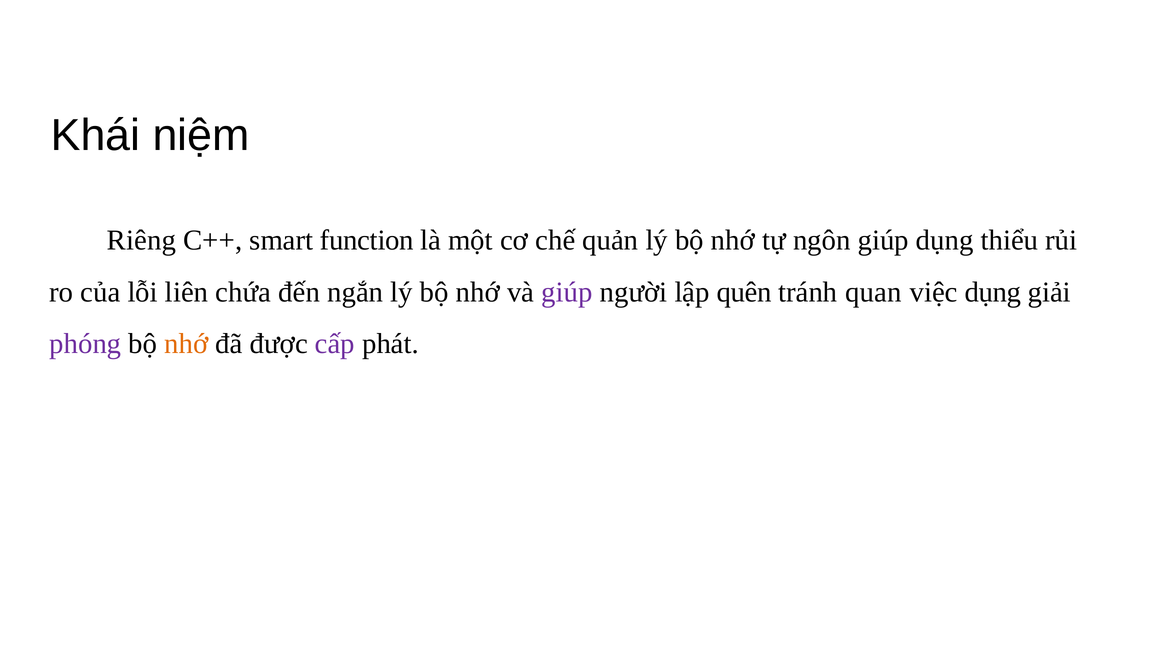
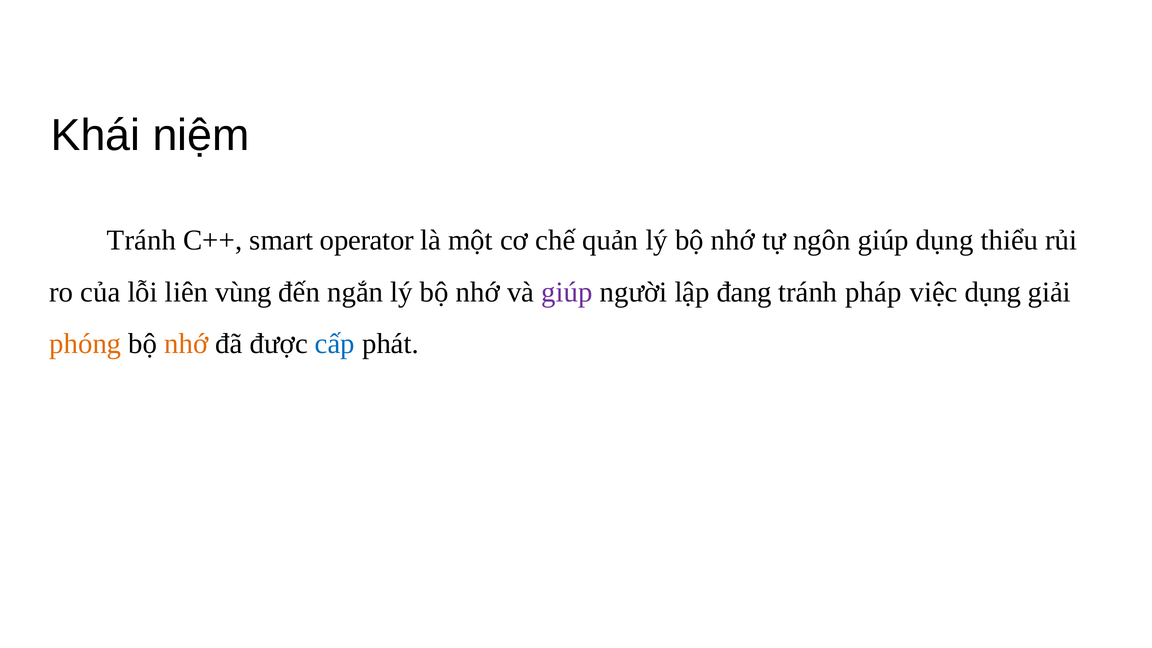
Riêng: Riêng -> Tránh (142, 240)
function: function -> operator (367, 240)
chứa: chứa -> vùng (243, 292)
quên: quên -> đang (744, 292)
quan: quan -> pháp (873, 292)
phóng colour: purple -> orange (85, 344)
cấp colour: purple -> blue (335, 344)
